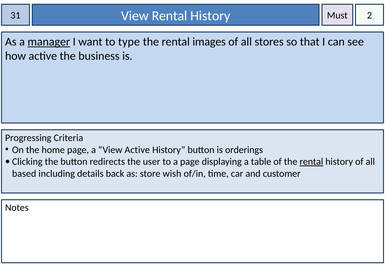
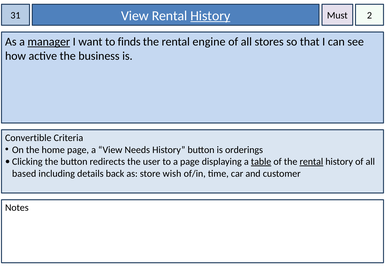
History underline: none -> present (210, 16)
type: type -> finds (129, 42)
images: images -> engine (209, 42)
Progressing: Progressing -> Convertible (28, 138)
View Active: Active -> Needs (137, 149)
table underline: none -> present (261, 161)
